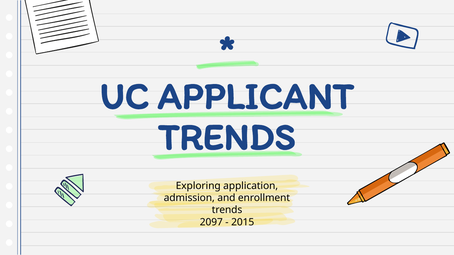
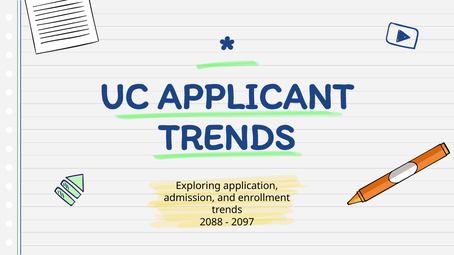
2097: 2097 -> 2088 (211, 222)
2015: 2015 -> 2097 (243, 222)
